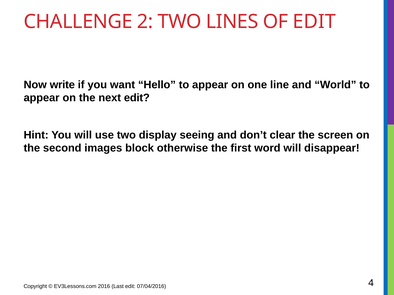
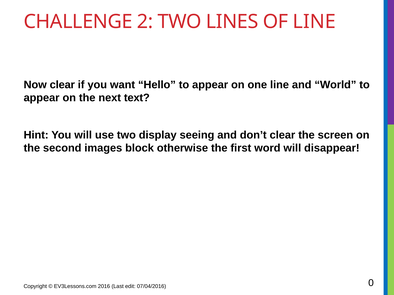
OF EDIT: EDIT -> LINE (314, 22)
Now write: write -> clear (62, 85)
next edit: edit -> text (137, 98)
4: 4 -> 0 (371, 283)
